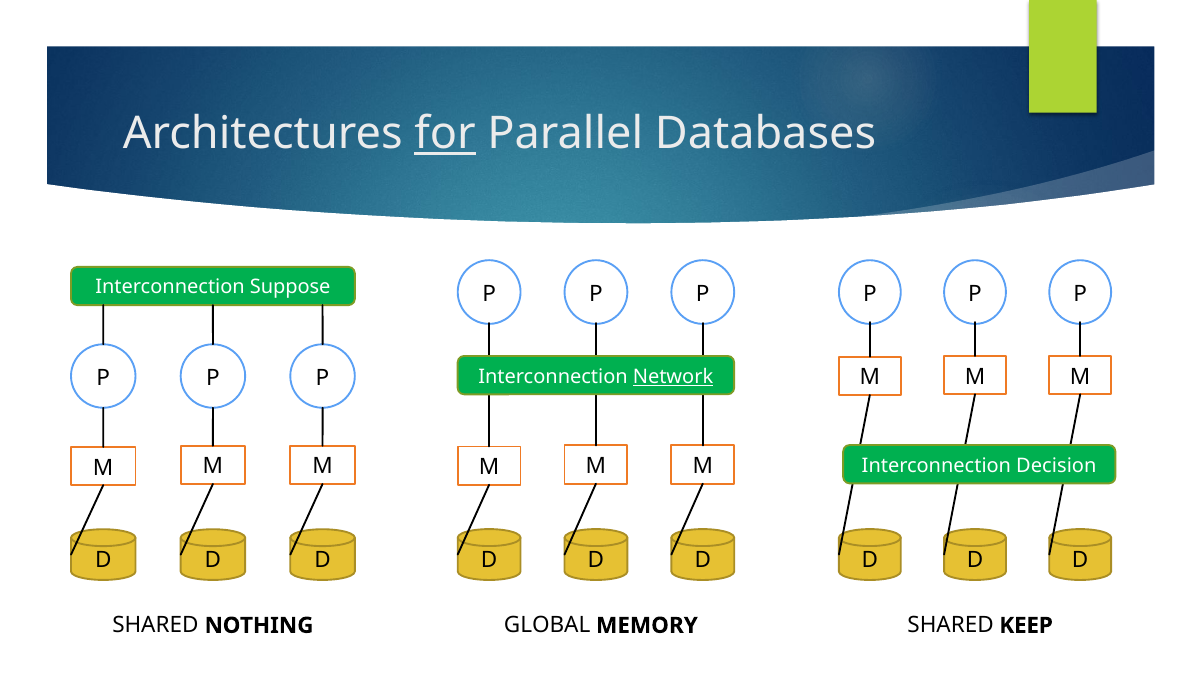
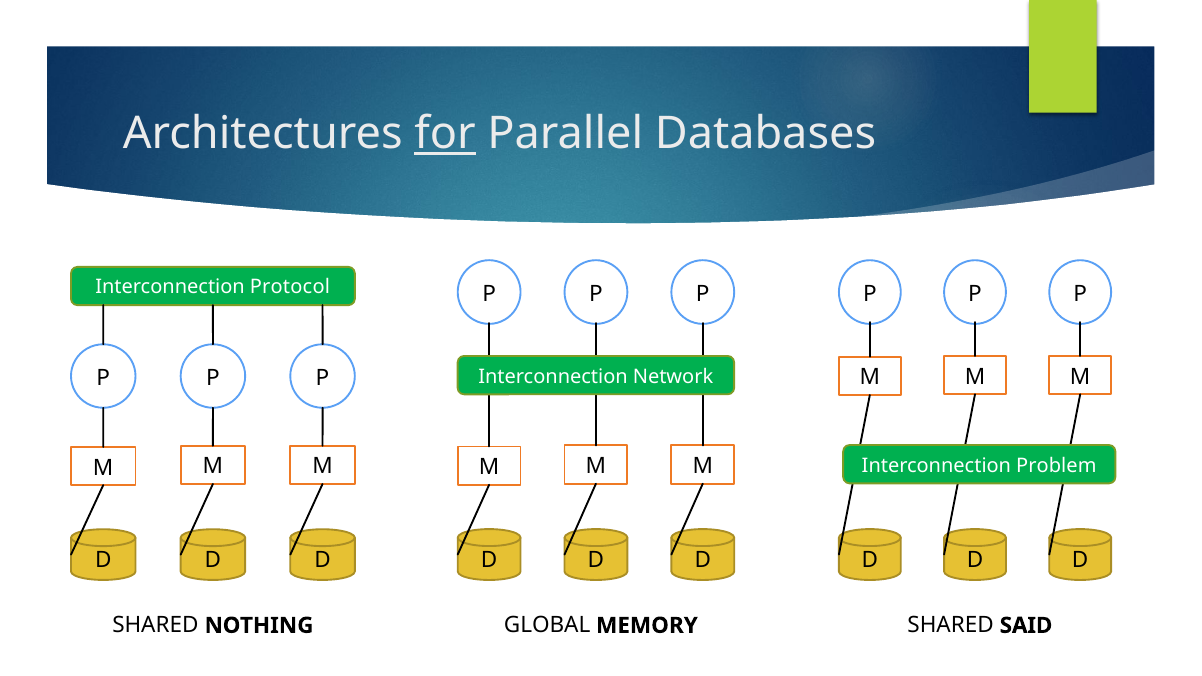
Suppose: Suppose -> Protocol (290, 287)
Network underline: present -> none (673, 377)
Decision: Decision -> Problem (1056, 466)
KEEP: KEEP -> SAID (1026, 626)
